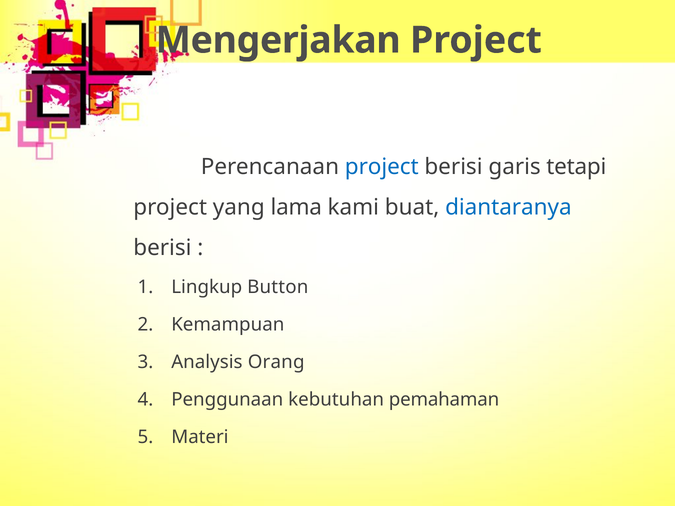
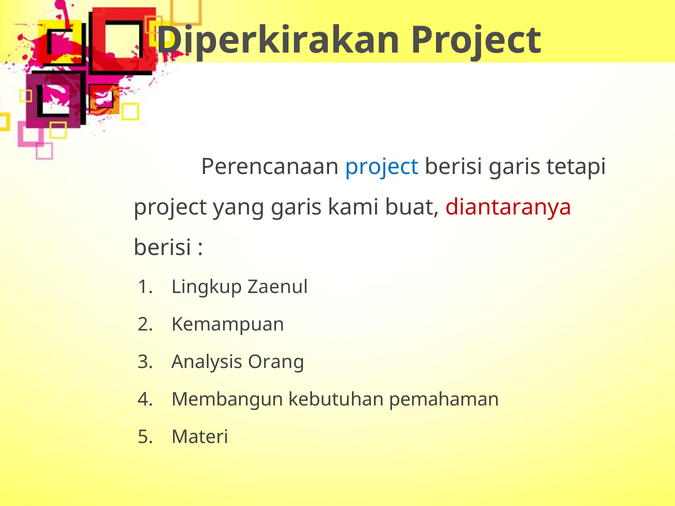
Mengerjakan: Mengerjakan -> Diperkirakan (278, 40)
yang lama: lama -> garis (296, 207)
diantaranya colour: blue -> red (508, 207)
Button: Button -> Zaenul (278, 287)
Penggunaan: Penggunaan -> Membangun (227, 400)
